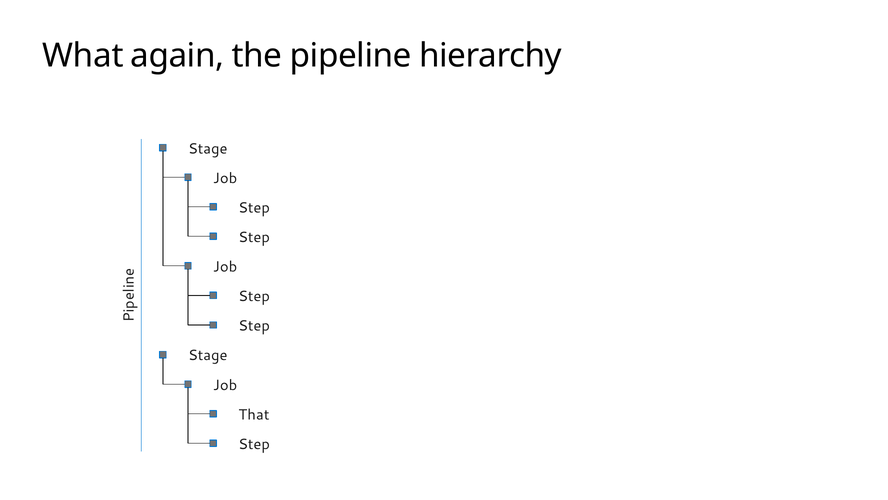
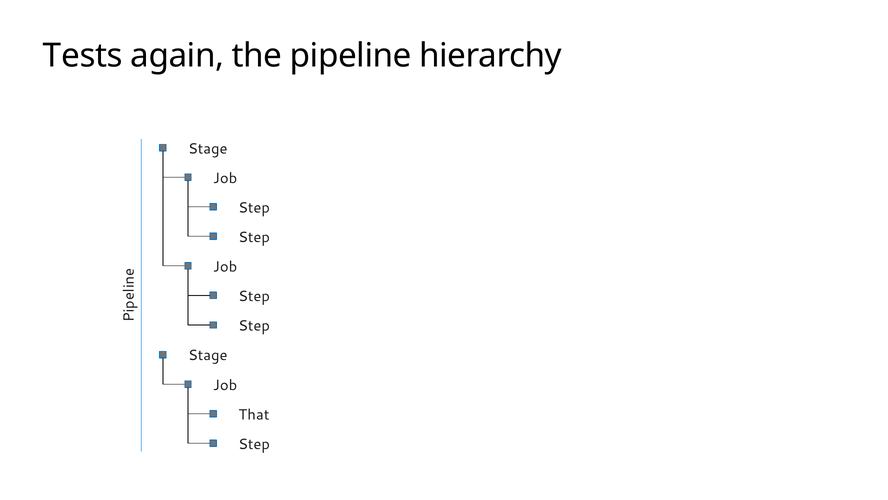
What: What -> Tests (83, 56)
